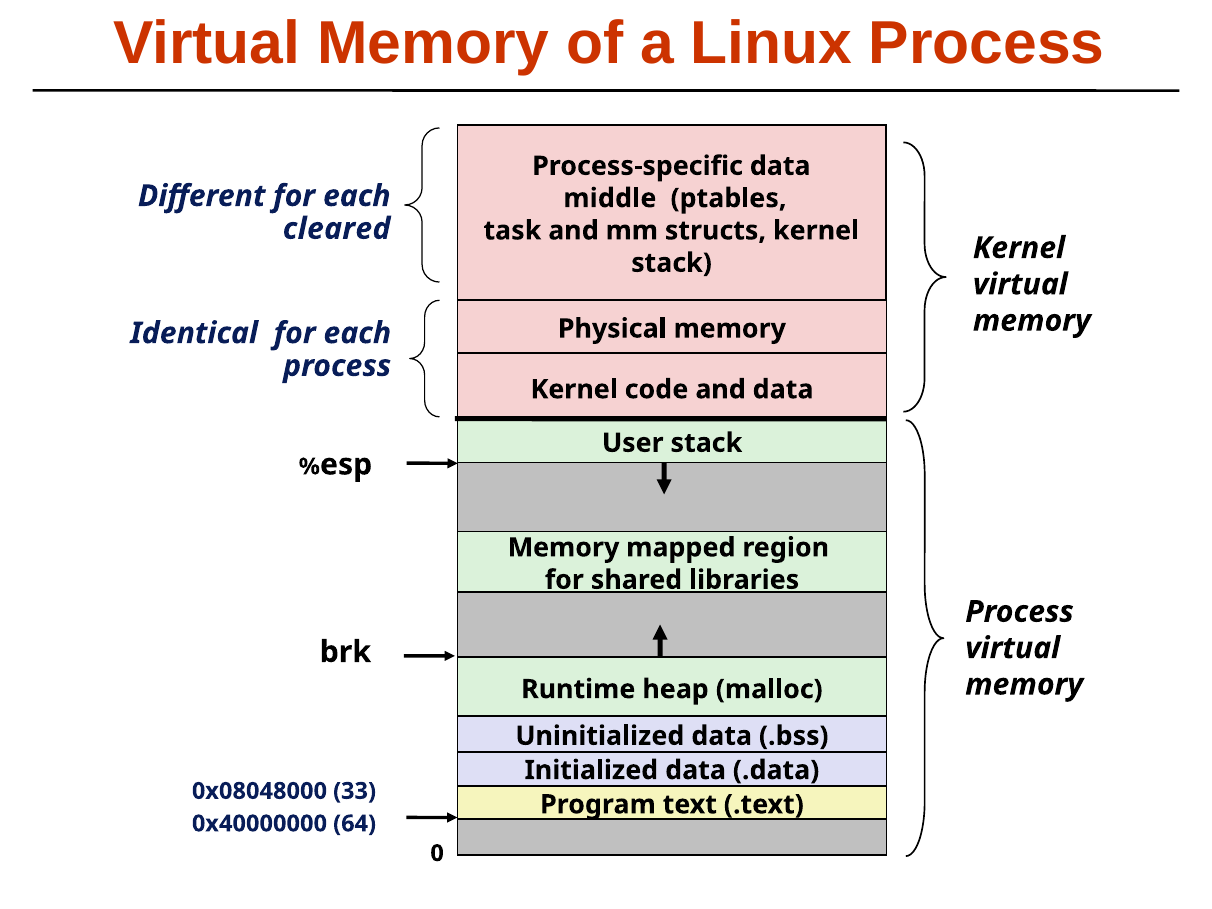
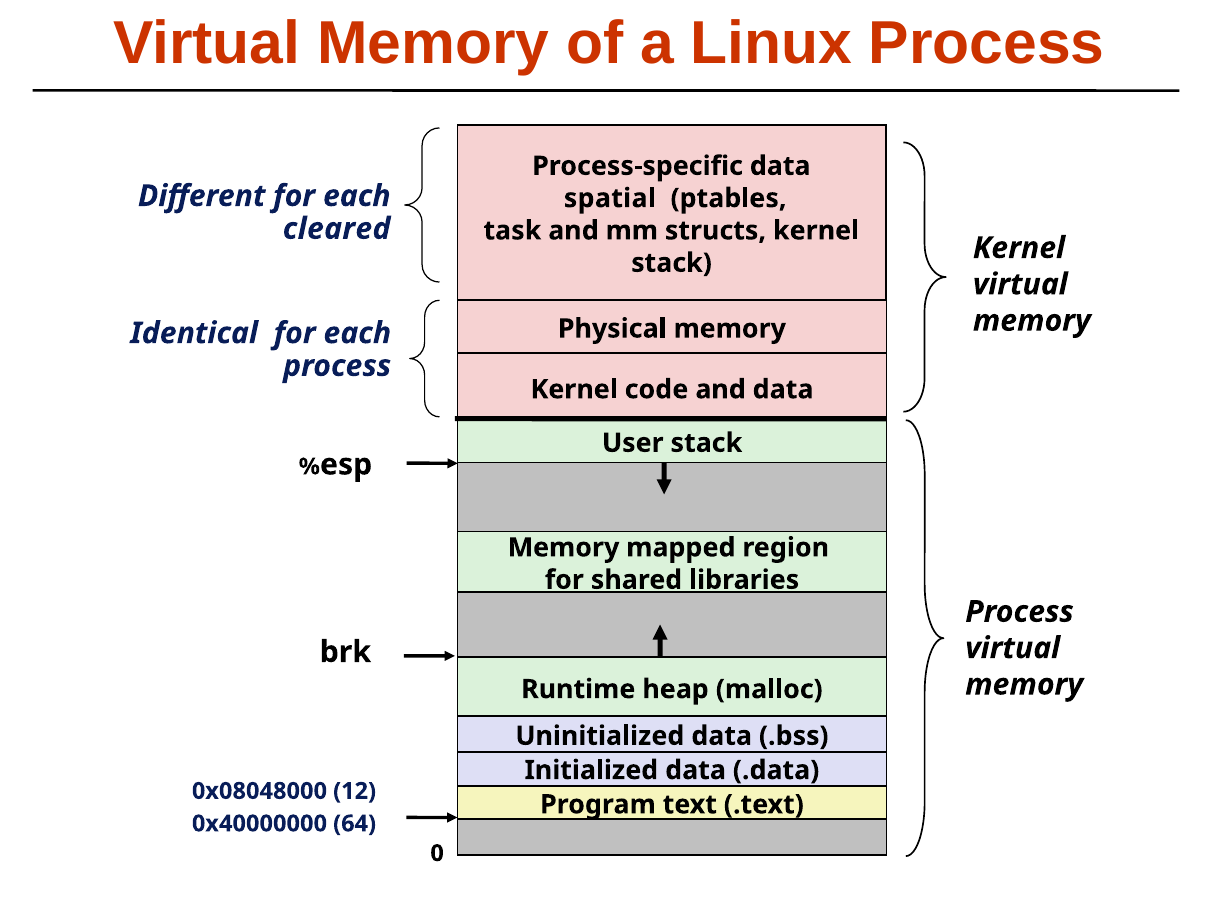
middle: middle -> spatial (610, 198)
33: 33 -> 12 (355, 791)
